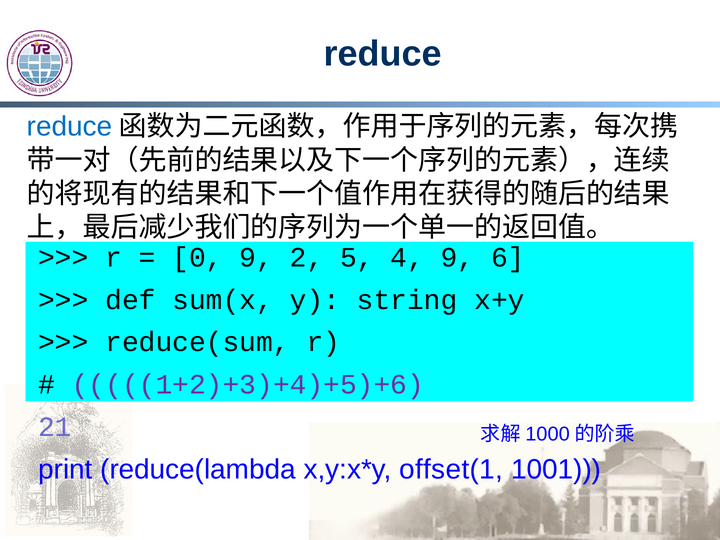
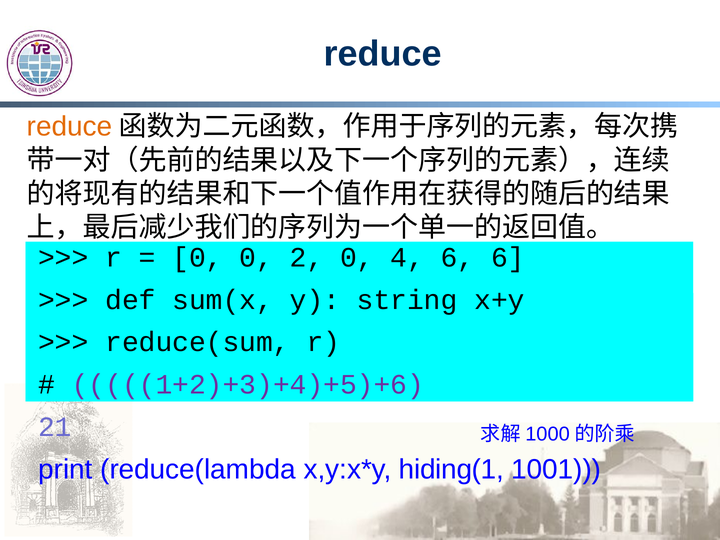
reduce colour: blue -> orange (70, 127)
0 9: 9 -> 0 (256, 257)
2 5: 5 -> 0 (357, 257)
4 9: 9 -> 6 (457, 257)
offset(1: offset(1 -> hiding(1 (451, 469)
